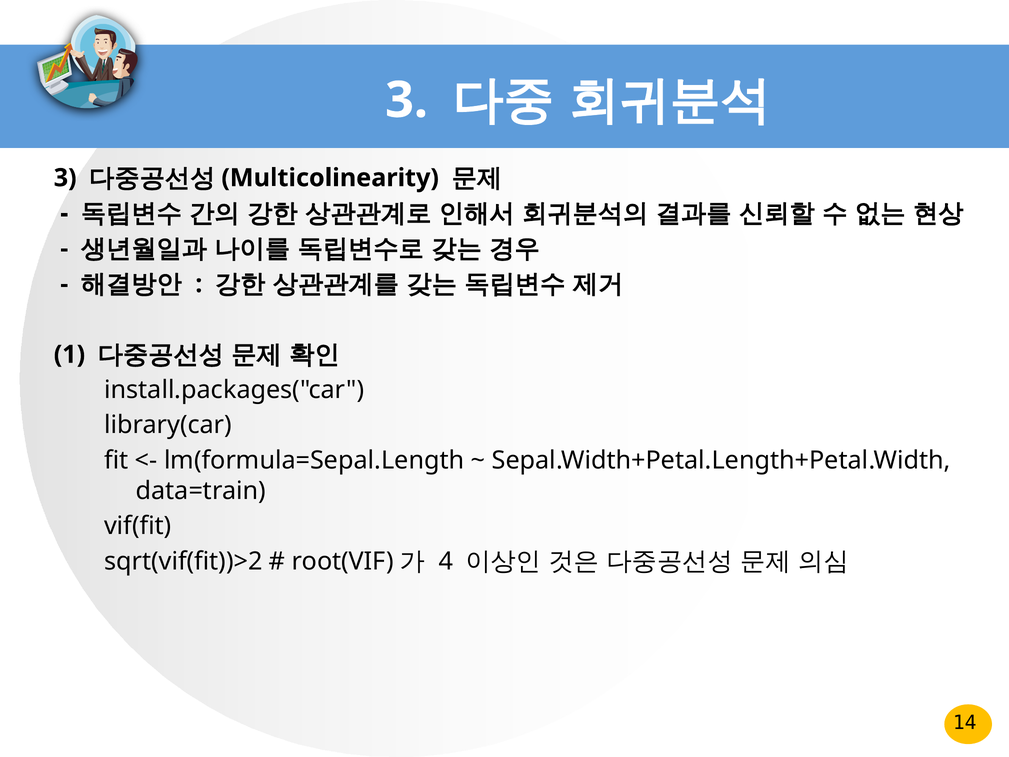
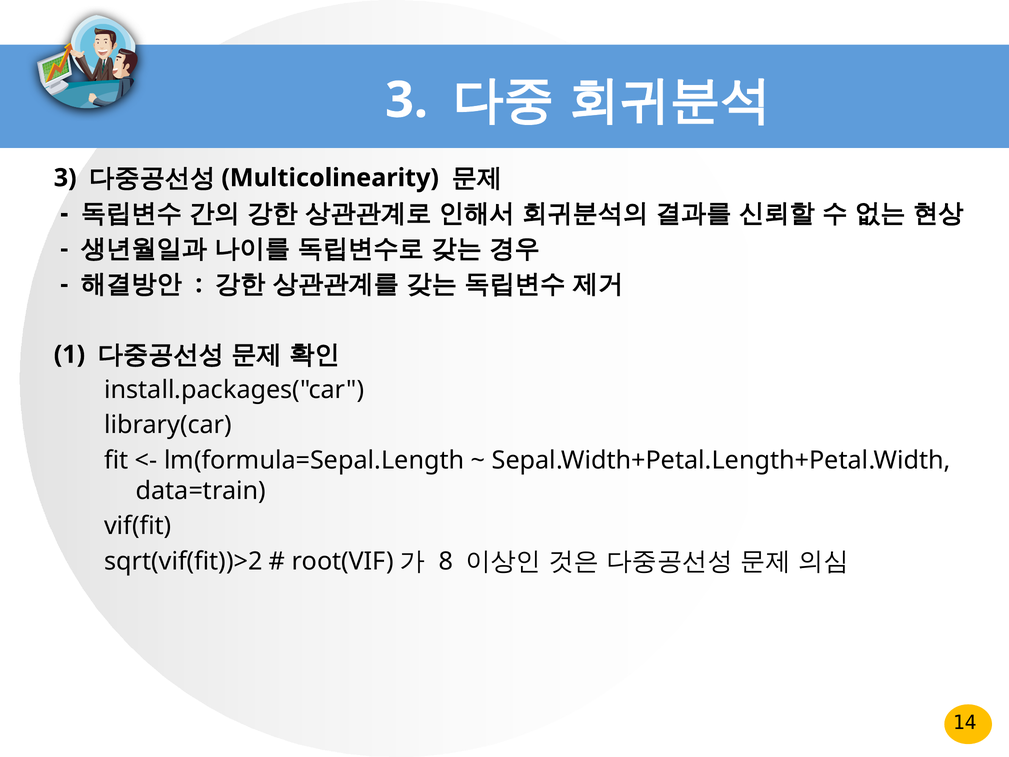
4: 4 -> 8 (446, 561)
